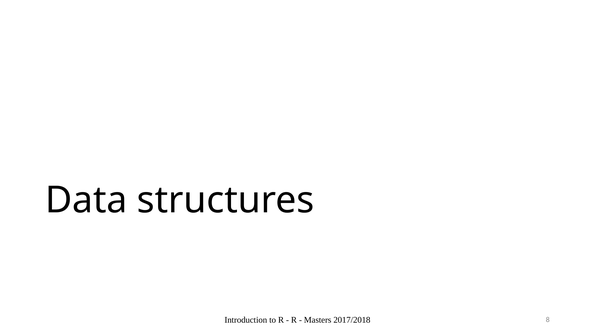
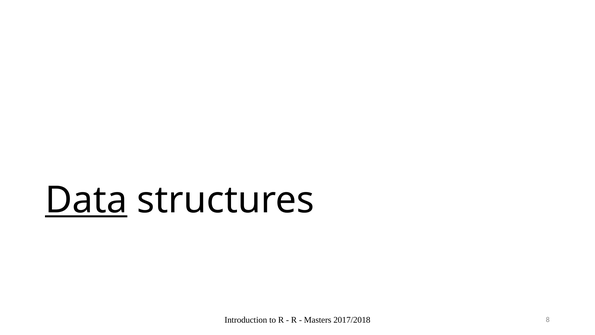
Data underline: none -> present (86, 200)
